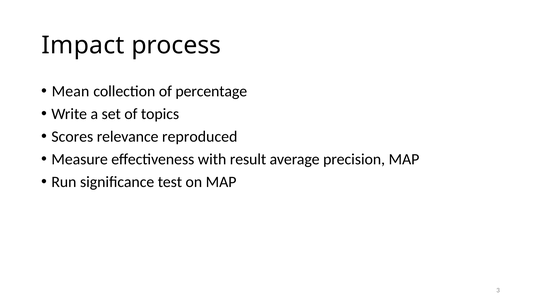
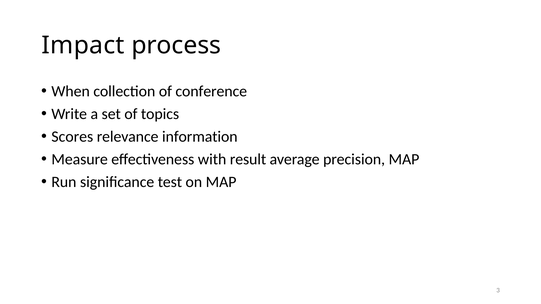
Mean: Mean -> When (71, 91)
percentage: percentage -> conference (211, 91)
reproduced: reproduced -> information (200, 137)
